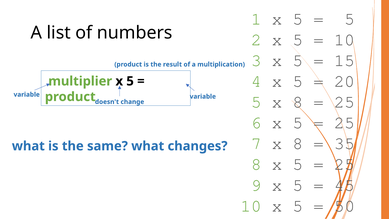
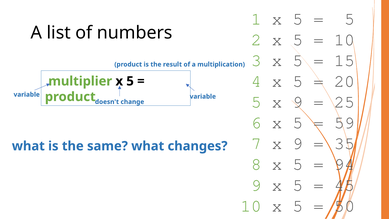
5 x 8: 8 -> 9 (298, 102)
25: 25 -> 59 (344, 123)
7 x 8: 8 -> 9 (298, 143)
25: 25 -> 94 (344, 164)
